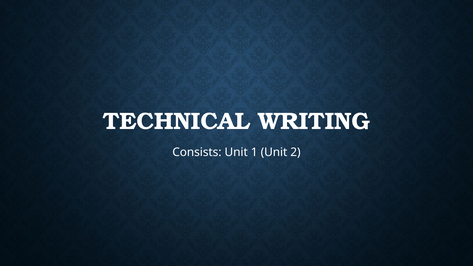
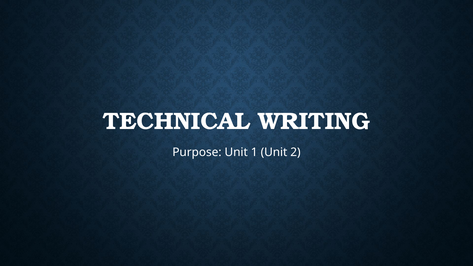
Consists: Consists -> Purpose (197, 152)
